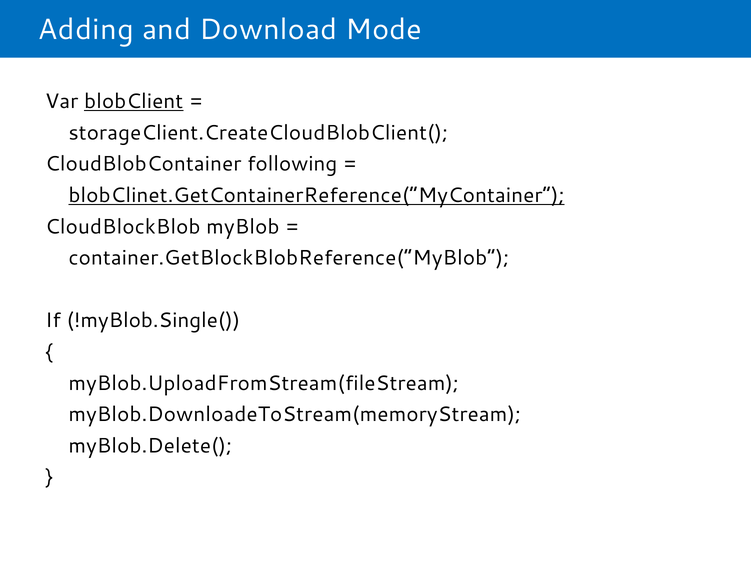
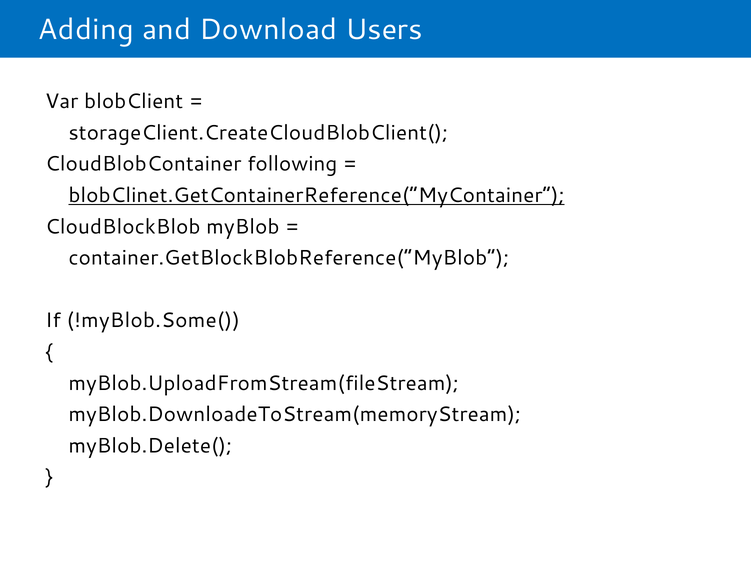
Mode: Mode -> Users (384, 30)
blobClient underline: present -> none (134, 102)
!myBlob.Single(: !myBlob.Single( -> !myBlob.Some( (153, 321)
